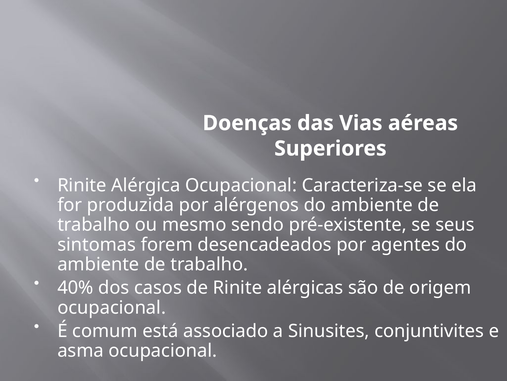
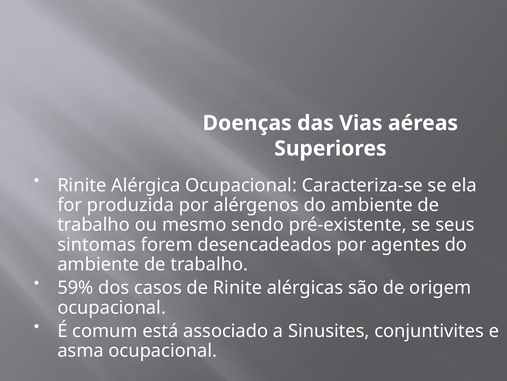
40%: 40% -> 59% (75, 287)
